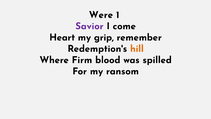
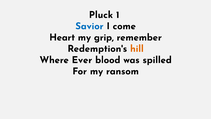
Were: Were -> Pluck (101, 15)
Savior colour: purple -> blue (89, 26)
Firm: Firm -> Ever (82, 60)
